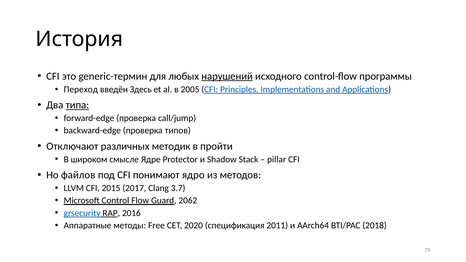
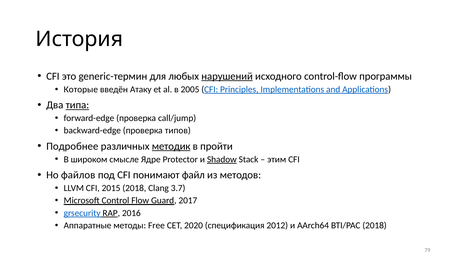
Переход: Переход -> Которые (81, 89)
Здесь: Здесь -> Атаку (141, 89)
Отключают: Отключают -> Подробнее (72, 146)
методик underline: none -> present (171, 146)
Shadow underline: none -> present (222, 159)
pillar: pillar -> этим (277, 159)
ядро: ядро -> файл (193, 175)
2015 2017: 2017 -> 2018 (134, 188)
2062: 2062 -> 2017 (188, 201)
2011: 2011 -> 2012 (277, 226)
